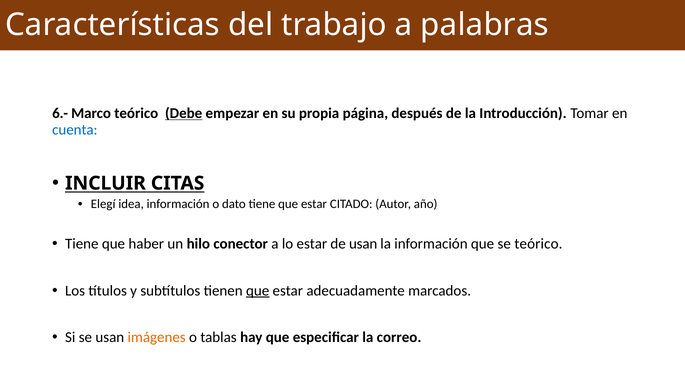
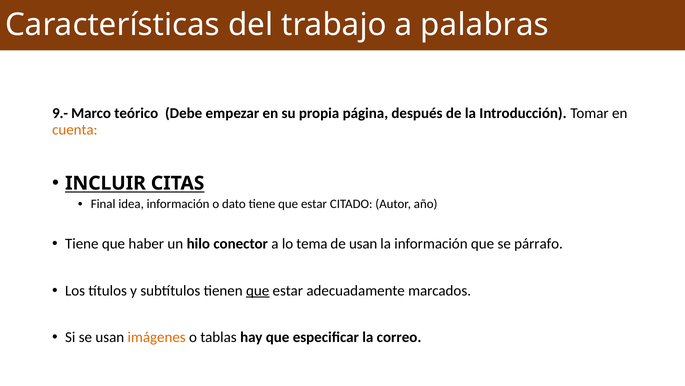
6.-: 6.- -> 9.- (60, 113)
Debe underline: present -> none (184, 113)
cuenta colour: blue -> orange (75, 129)
Elegí: Elegí -> Final (103, 204)
lo estar: estar -> tema (312, 243)
se teórico: teórico -> párrafo (539, 243)
